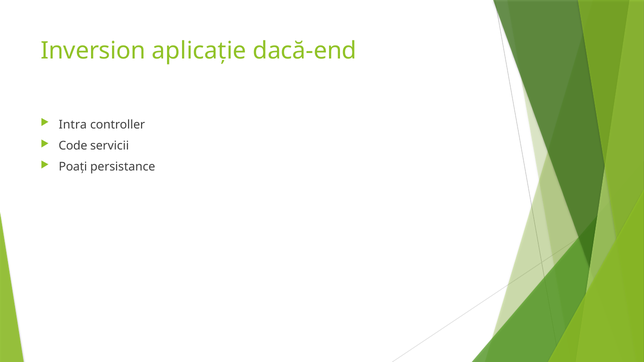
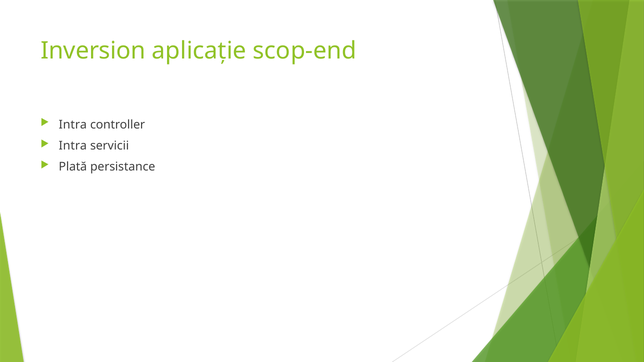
dacă-end: dacă-end -> scop-end (305, 51)
Code: Code -> Intra (73, 146)
Poați: Poați -> Plată (73, 167)
